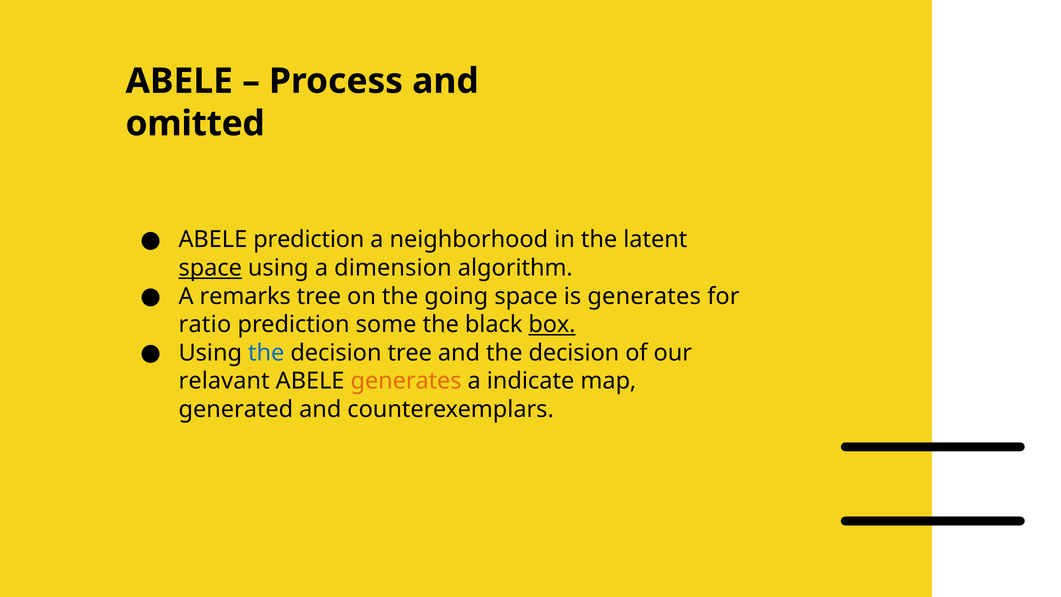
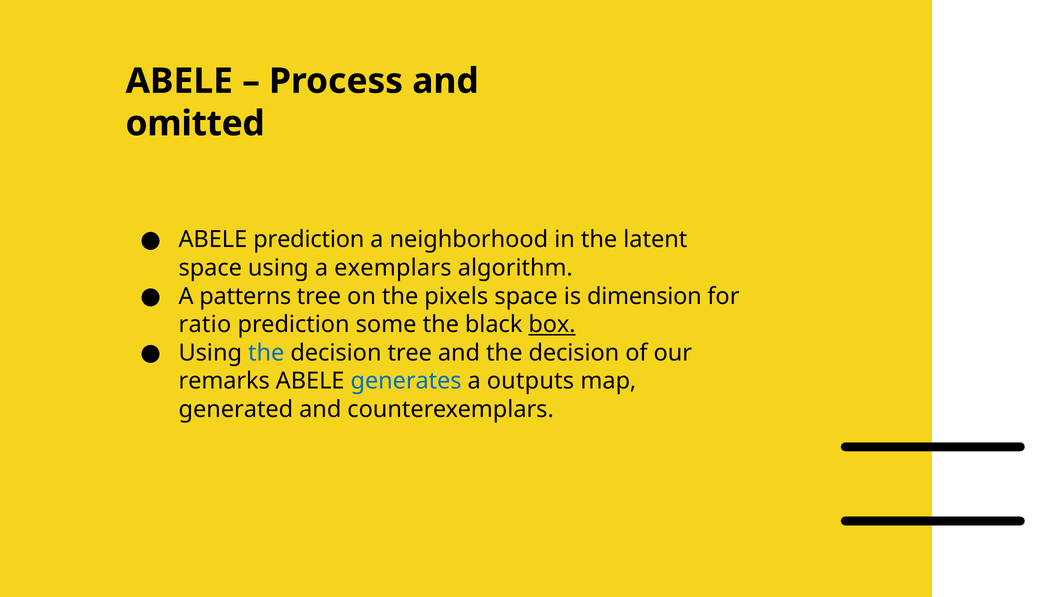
space underline: present -> none (210, 268)
dimension: dimension -> exemplars (393, 268)
remarks: remarks -> patterns (245, 296)
going: going -> pixels (456, 296)
is generates: generates -> dimension (644, 296)
relavant: relavant -> remarks (224, 381)
generates colour: orange -> blue (406, 381)
indicate: indicate -> outputs (530, 381)
